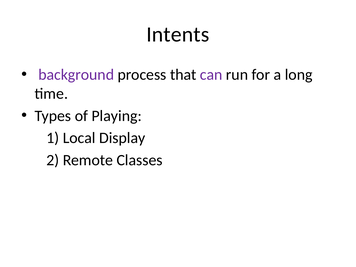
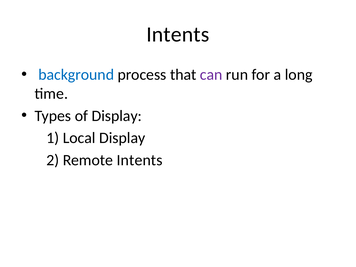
background colour: purple -> blue (76, 75)
of Playing: Playing -> Display (117, 116)
Remote Classes: Classes -> Intents (140, 160)
